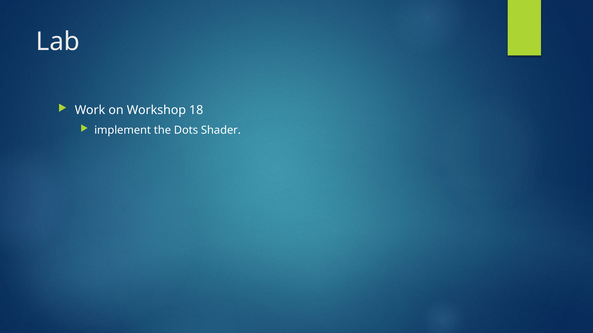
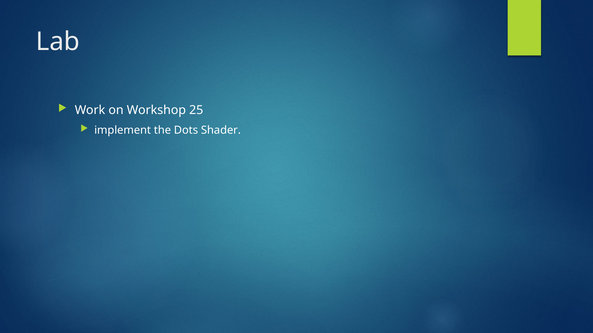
18: 18 -> 25 (196, 110)
